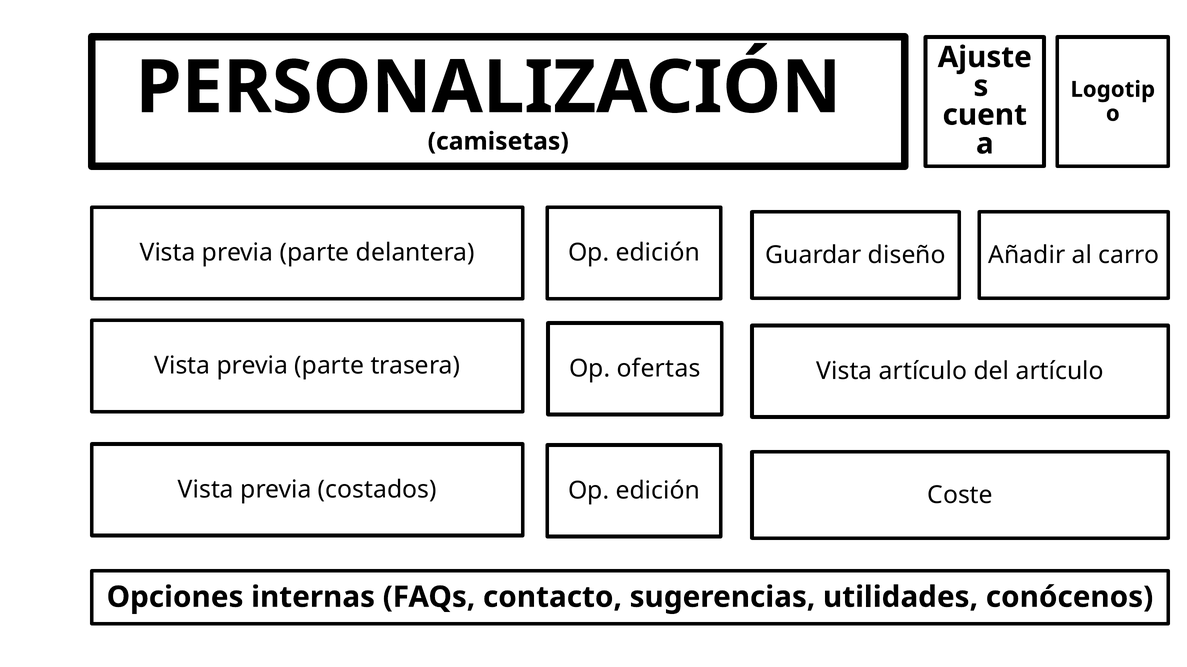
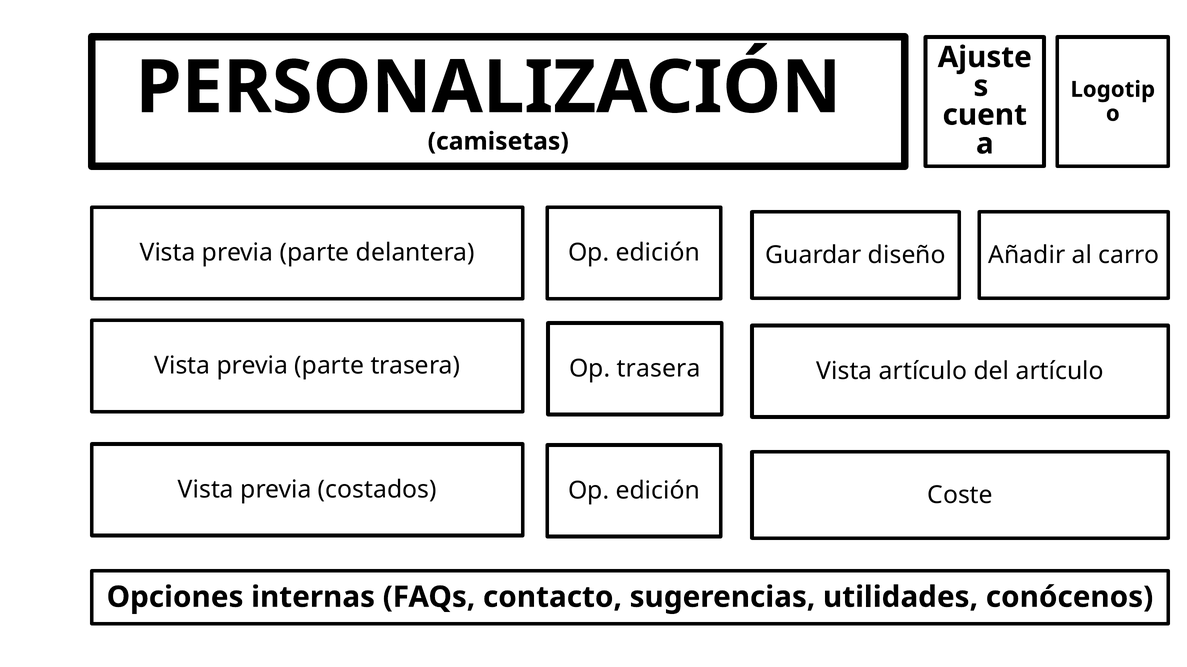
Op ofertas: ofertas -> trasera (659, 369)
